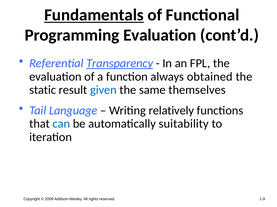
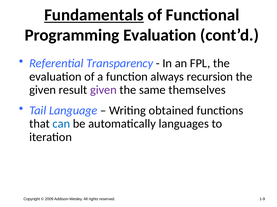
Transparency underline: present -> none (120, 64)
obtained: obtained -> recursion (210, 77)
static: static -> given (43, 90)
given colour: blue -> purple (103, 90)
relatively: relatively -> obtained (171, 111)
suitability: suitability -> languages (184, 124)
